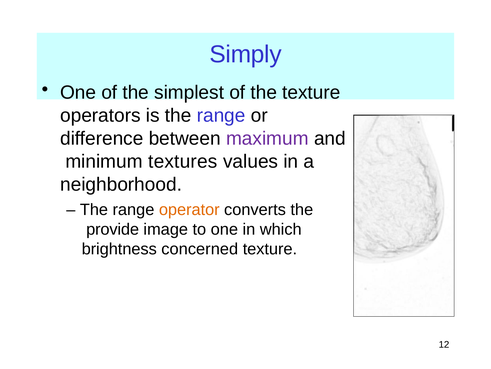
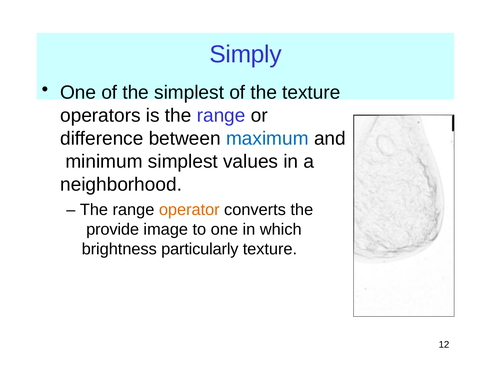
maximum colour: purple -> blue (267, 138)
minimum textures: textures -> simplest (183, 161)
concerned: concerned -> particularly (200, 249)
